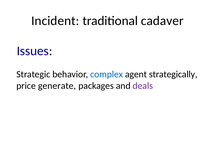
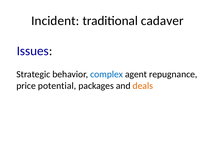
strategically: strategically -> repugnance (173, 74)
generate: generate -> potential (57, 86)
deals colour: purple -> orange (143, 86)
